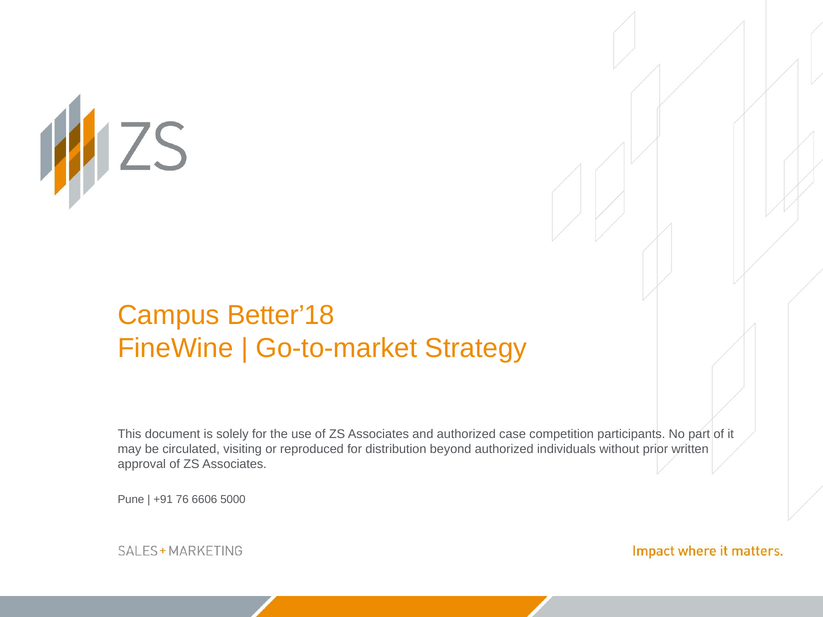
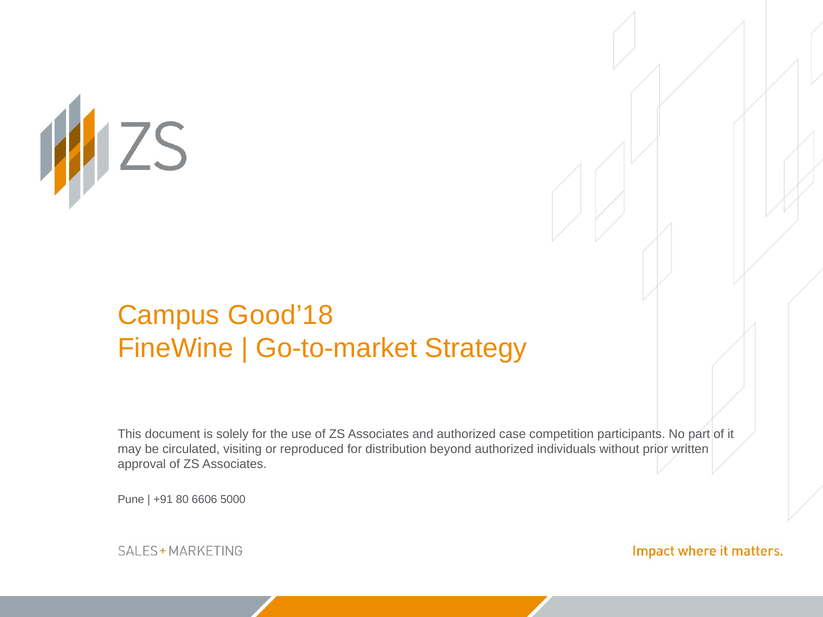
Better’18: Better’18 -> Good’18 (281, 315)
76: 76 -> 80 (182, 500)
